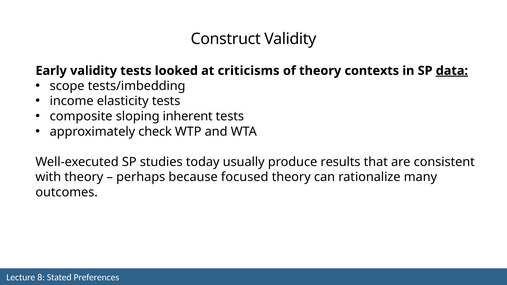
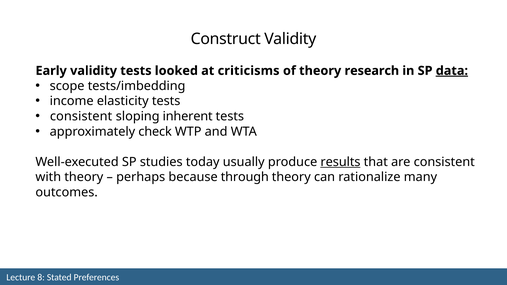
contexts: contexts -> research (372, 71)
composite: composite -> consistent (81, 116)
results underline: none -> present (340, 162)
focused: focused -> through (245, 177)
